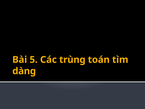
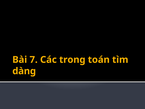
5: 5 -> 7 (34, 60)
trùng: trùng -> trong (72, 60)
